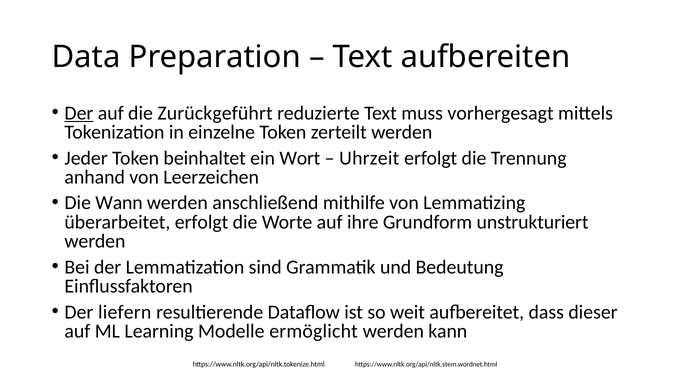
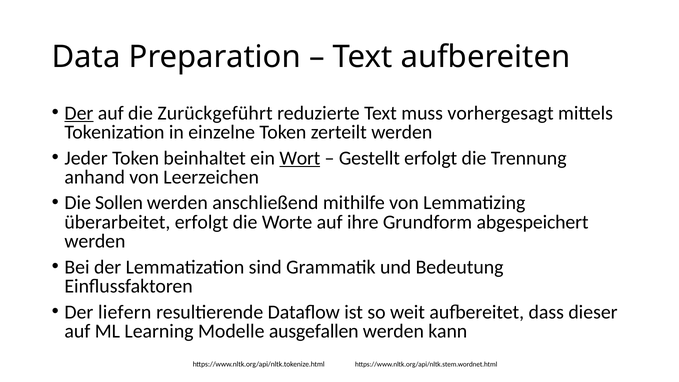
Wort underline: none -> present (300, 158)
Uhrzeit: Uhrzeit -> Gestellt (369, 158)
Wann: Wann -> Sollen (119, 203)
unstrukturiert: unstrukturiert -> abgespeichert (533, 222)
ermöglicht: ermöglicht -> ausgefallen (314, 331)
